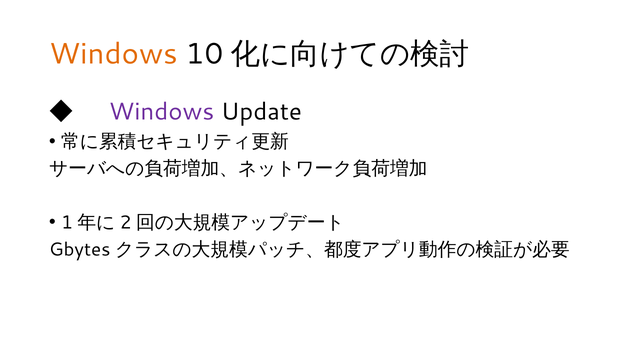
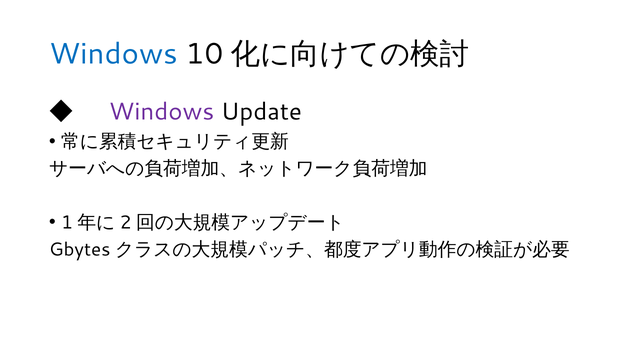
Windows colour: orange -> blue (113, 54)
